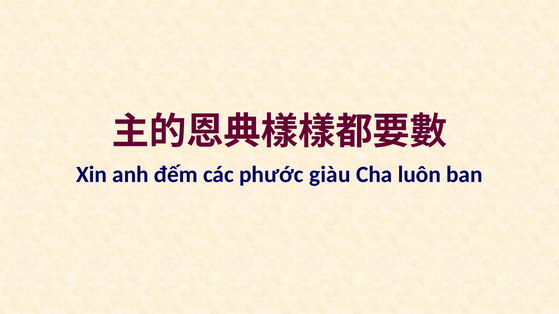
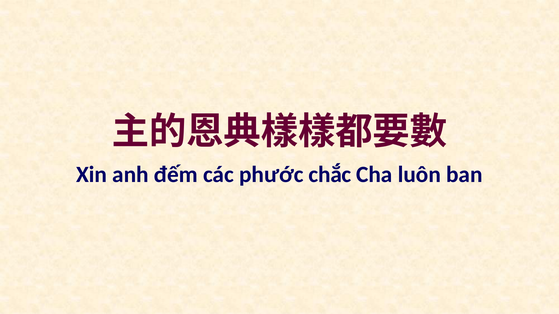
giàu: giàu -> chắc (330, 175)
